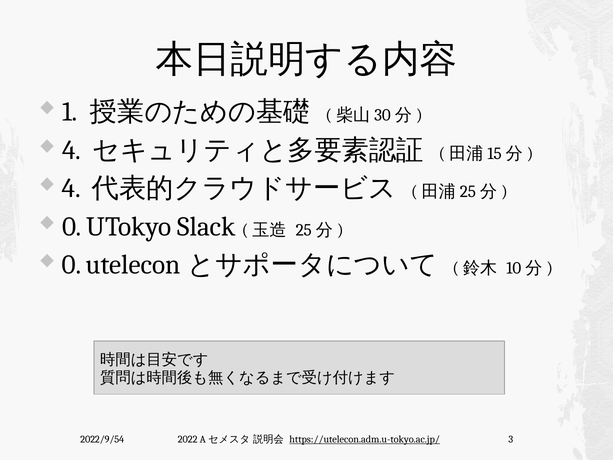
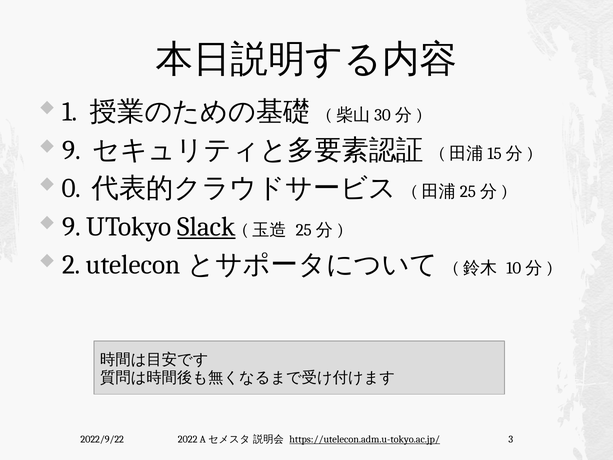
4: 4 -> 9 (71, 150)
4: 4 -> 0 (71, 188)
0: 0 -> 9 (72, 226)
Slack underline: none -> present (207, 226)
0: 0 -> 2 (71, 265)
2022/9/54: 2022/9/54 -> 2022/9/22 (102, 439)
